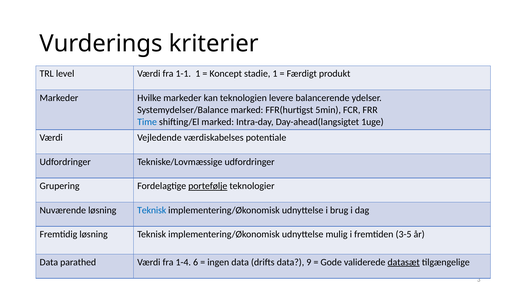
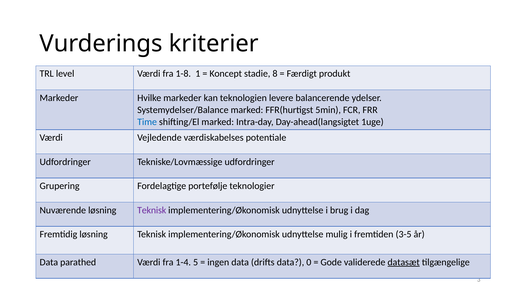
1-1: 1-1 -> 1-8 (183, 74)
stadie 1: 1 -> 8 (275, 74)
portefølje underline: present -> none (208, 186)
Teknisk colour: blue -> purple (152, 210)
6: 6 -> 5 (196, 262)
9: 9 -> 0 (309, 262)
